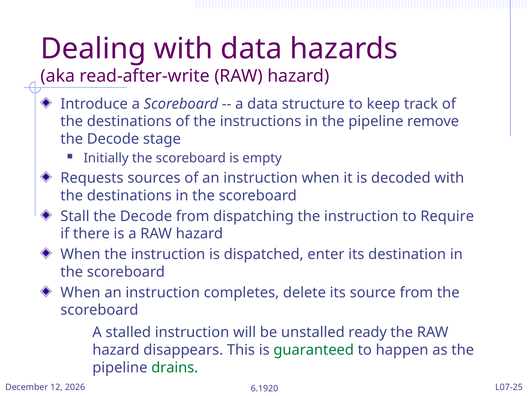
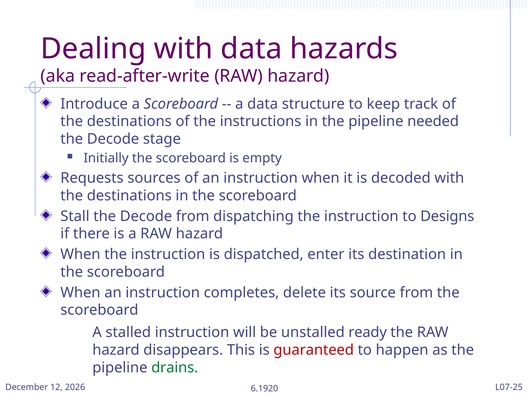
remove: remove -> needed (433, 121)
Require: Require -> Designs (447, 216)
guaranteed colour: green -> red (314, 350)
